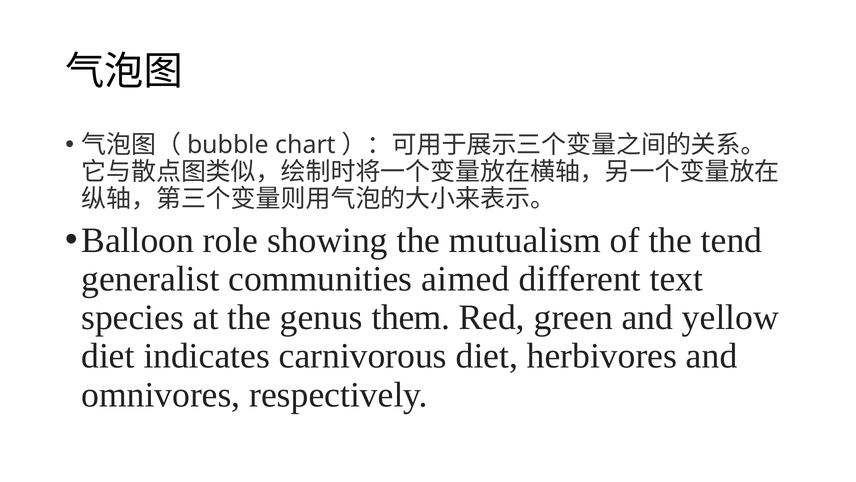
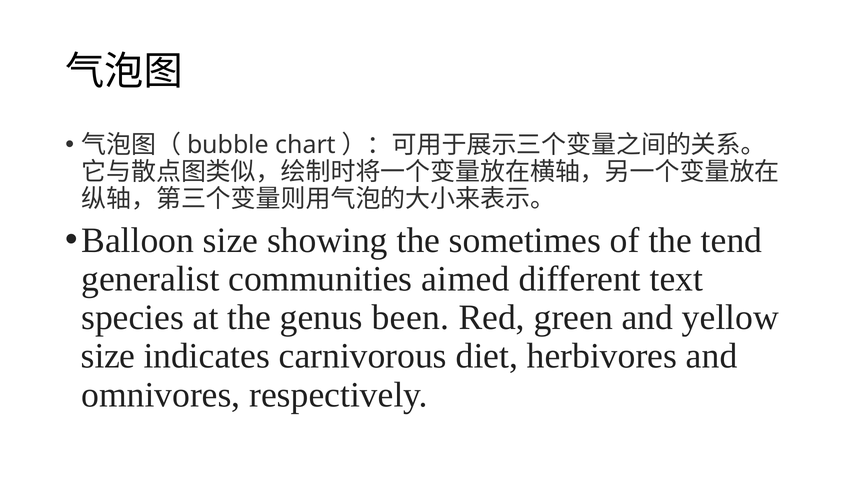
Balloon role: role -> size (231, 240)
mutualism: mutualism -> sometimes (525, 240)
them: them -> been (411, 317)
diet: diet -> size (108, 356)
